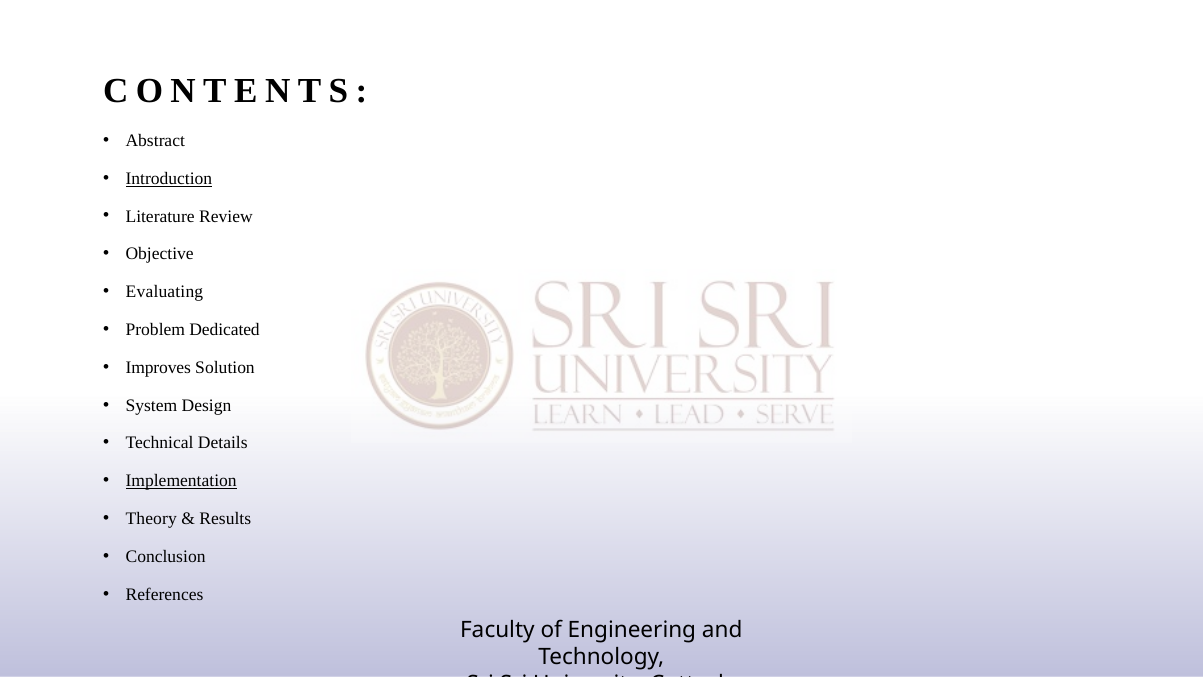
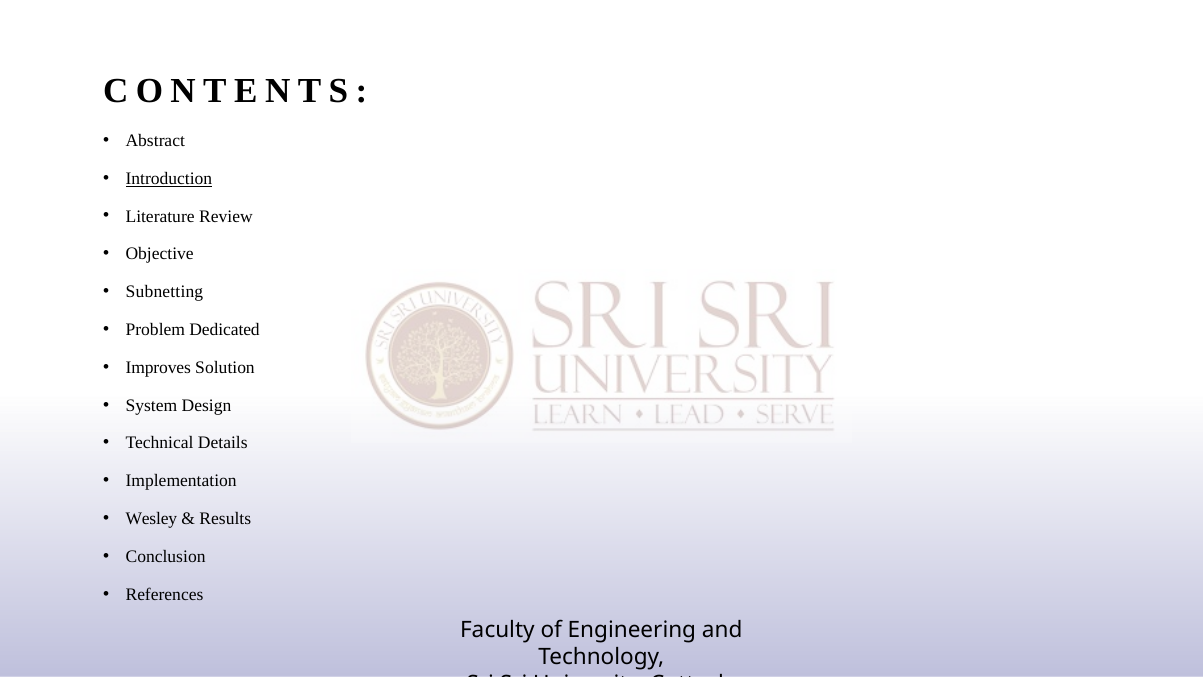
Evaluating: Evaluating -> Subnetting (164, 292)
Implementation underline: present -> none (181, 481)
Theory: Theory -> Wesley (151, 519)
